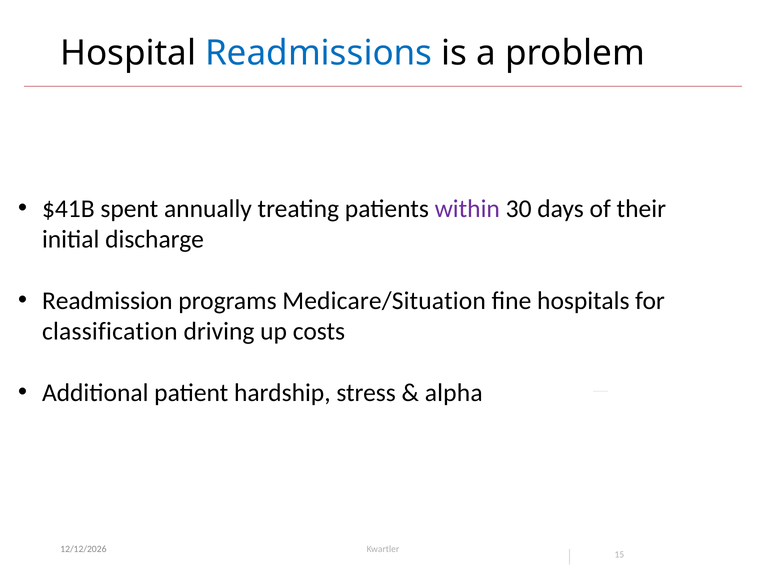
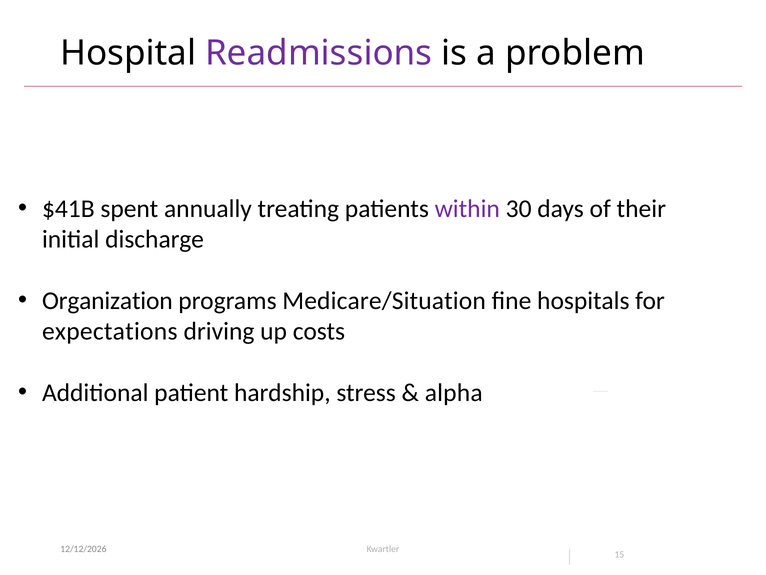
Readmissions colour: blue -> purple (319, 53)
Readmission: Readmission -> Organization (107, 300)
classification: classification -> expectations (110, 331)
